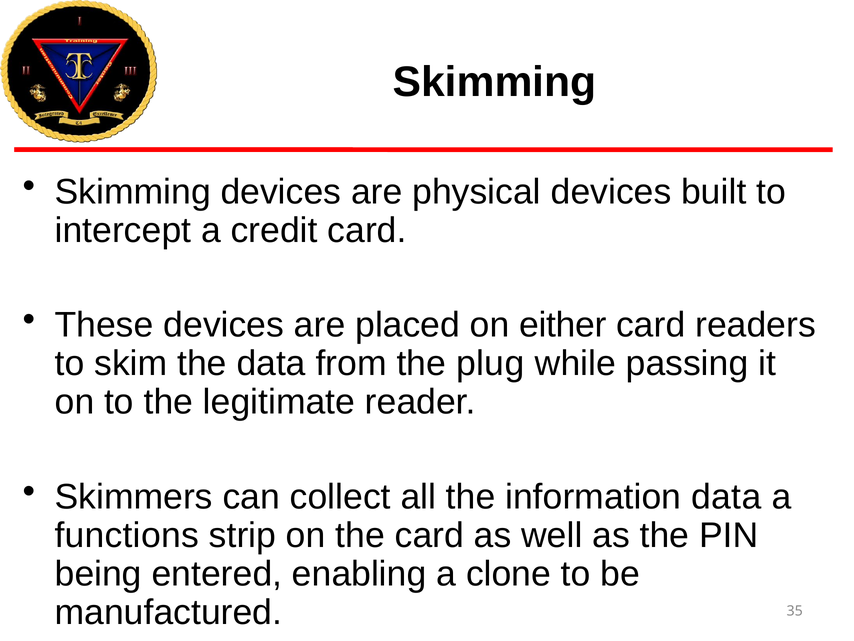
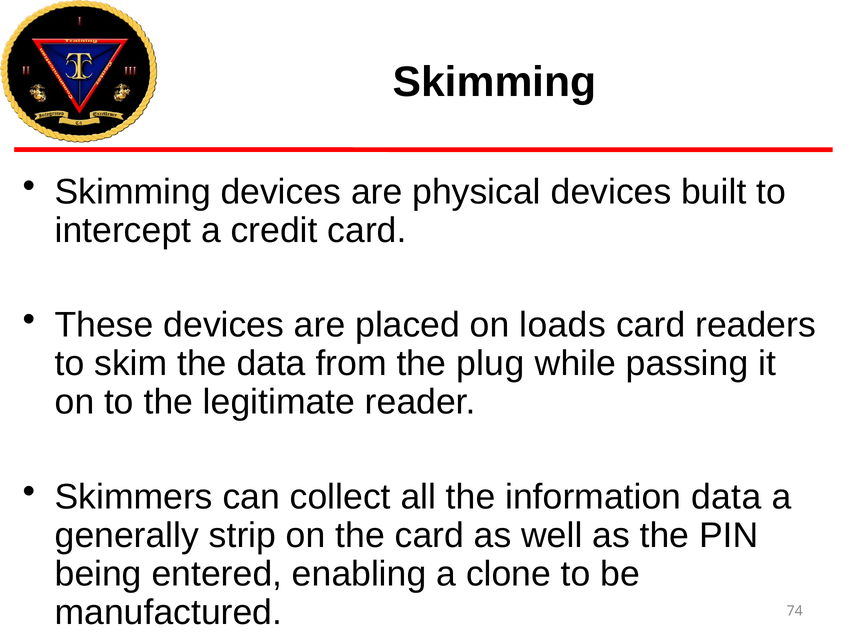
either: either -> loads (563, 325)
functions: functions -> generally (127, 535)
35: 35 -> 74 (795, 611)
